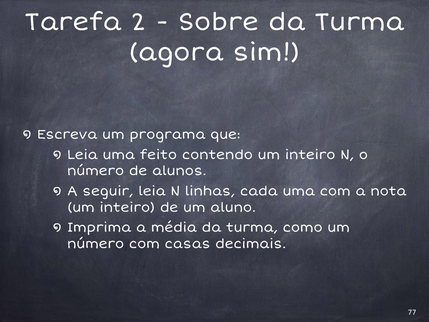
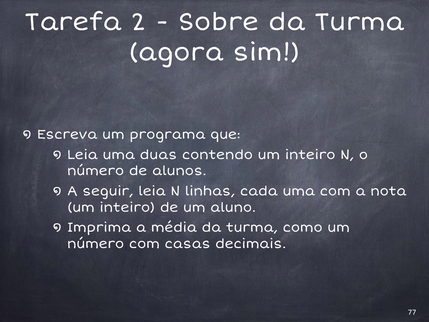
feito: feito -> duas (158, 155)
